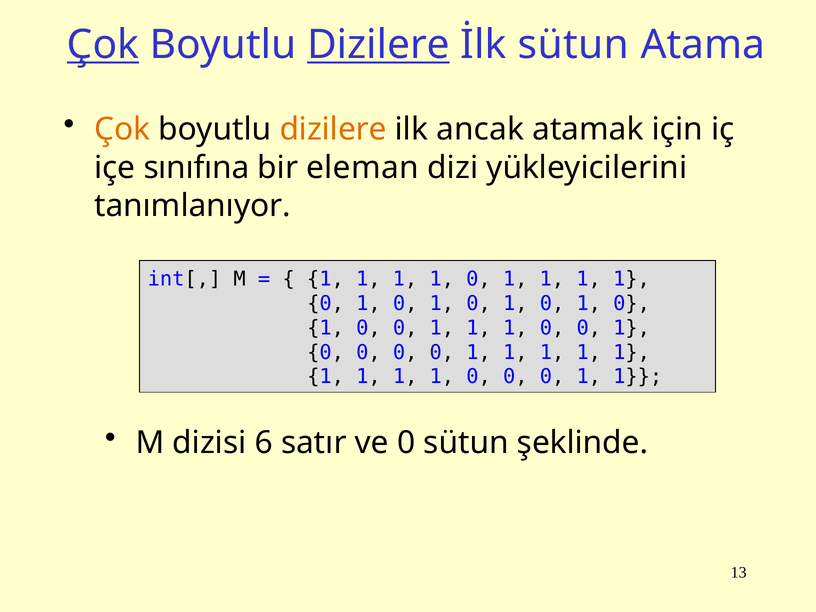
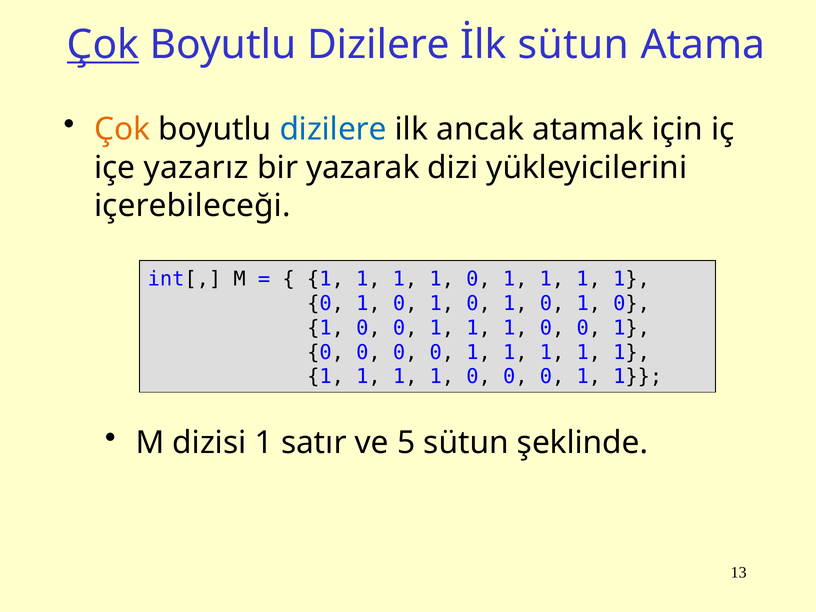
Dizilere underline: present -> none (378, 45)
dizilere colour: orange -> blue (333, 129)
sınıfına: sınıfına -> yazarız (196, 168)
eleman: eleman -> yazarak (363, 168)
tanımlanıyor: tanımlanıyor -> içerebileceği (192, 206)
dizisi 6: 6 -> 1 (264, 443)
ve 0: 0 -> 5 (406, 443)
